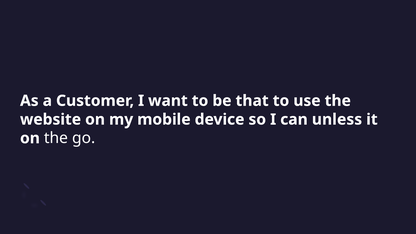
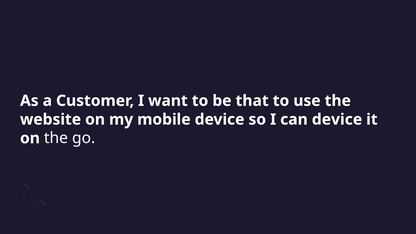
can unless: unless -> device (337, 119)
